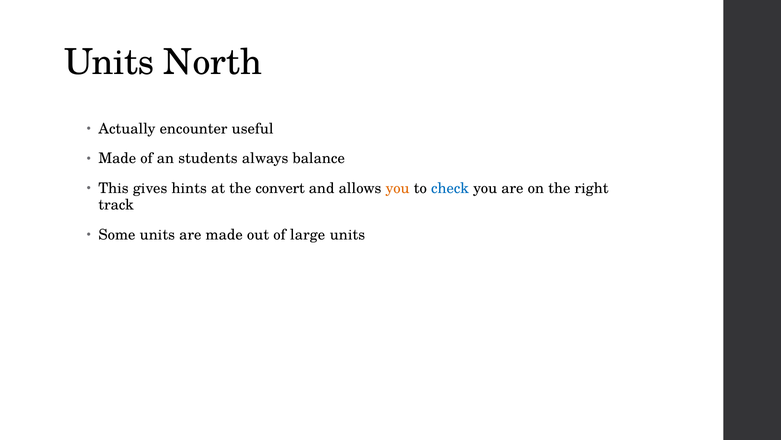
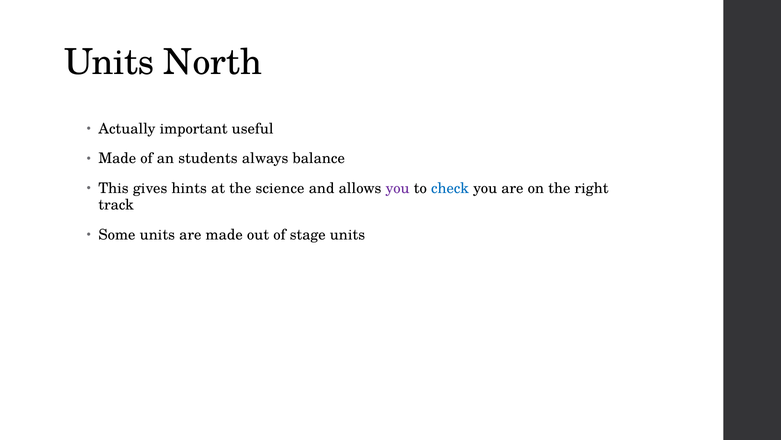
encounter: encounter -> important (194, 129)
convert: convert -> science (280, 188)
you colour: orange -> purple (398, 188)
large: large -> stage (308, 234)
